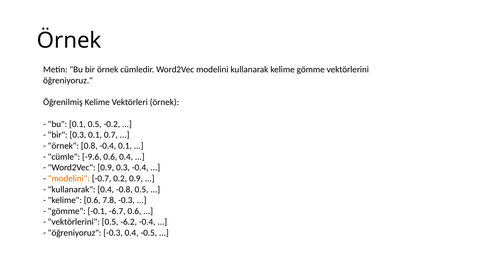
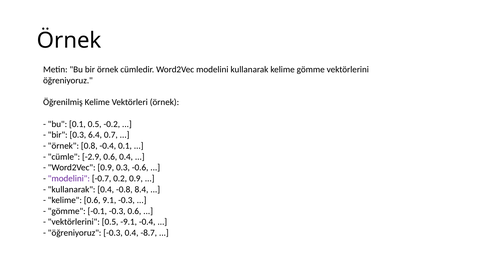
0.3 0.1: 0.1 -> 6.4 (95, 135)
-9.6: -9.6 -> -2.9 (92, 157)
0.3 -0.4: -0.4 -> -0.6 (140, 168)
modelini colour: orange -> purple (69, 179)
-0.8 0.5: 0.5 -> 8.4 (141, 190)
7.8: 7.8 -> 9.1 (109, 200)
-0.1 -6.7: -6.7 -> -0.3 (117, 211)
-6.2: -6.2 -> -9.1 (129, 222)
-0.5: -0.5 -> -8.7 (149, 233)
